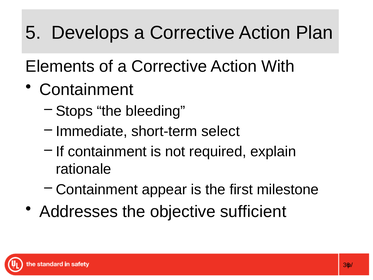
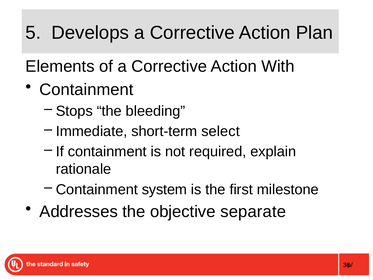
appear: appear -> system (164, 189)
sufficient: sufficient -> separate (253, 211)
